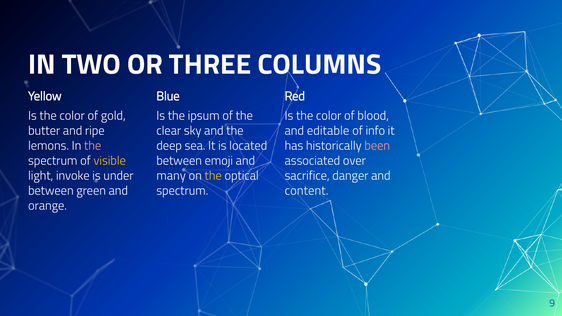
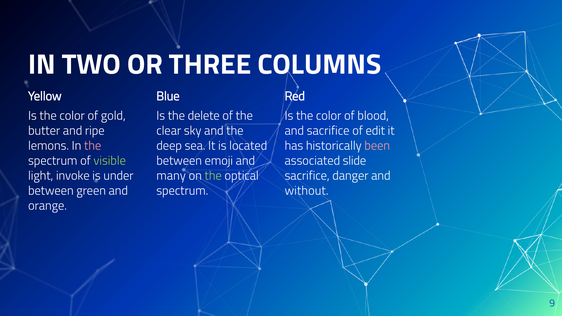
ipsum: ipsum -> delete (204, 116)
and editable: editable -> sacrifice (328, 131)
info: info -> edit (375, 131)
visible colour: yellow -> light green (110, 161)
over: over -> slide (354, 161)
the colour: yellow -> light green (213, 176)
content: content -> without (307, 191)
